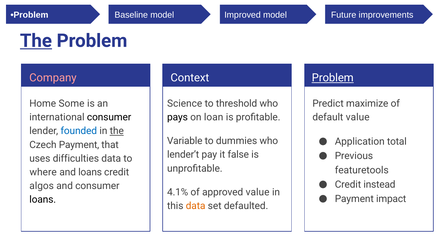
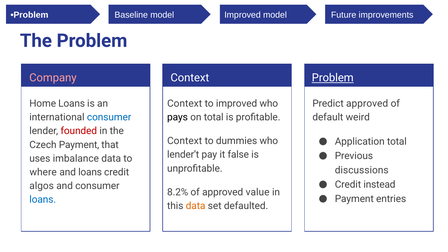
The underline: present -> none (36, 41)
Home Some: Some -> Loans (72, 104)
Science: Science -> Context (185, 104)
to threshold: threshold -> improved (237, 104)
Predict maximize: maximize -> approved (367, 104)
consumer colour: black -> blue (109, 117)
on loan: loan -> total (214, 117)
default value: value -> weird (358, 117)
founded colour: blue -> red (79, 131)
the underline: present -> none (117, 131)
Variable: Variable -> Context (185, 141)
difficulties: difficulties -> imbalance (76, 158)
featuretools: featuretools -> discussions (362, 170)
4.1%: 4.1% -> 8.2% (178, 192)
impact: impact -> entries (391, 199)
loans colour: black -> blue (43, 200)
